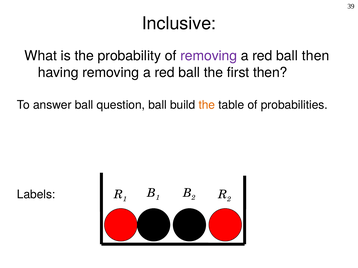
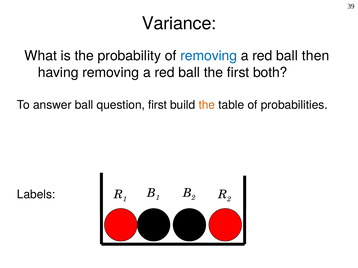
Inclusive: Inclusive -> Variance (179, 24)
removing colour: purple -> blue (209, 56)
first then: then -> both (270, 73)
question ball: ball -> first (158, 105)
